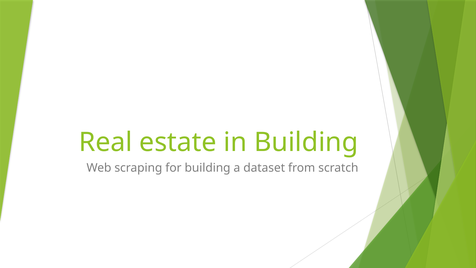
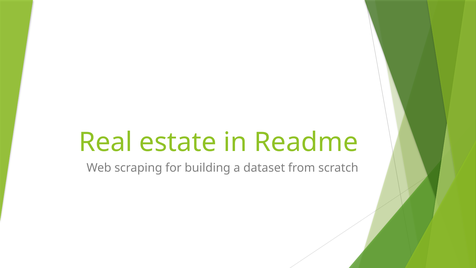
in Building: Building -> Readme (306, 142)
